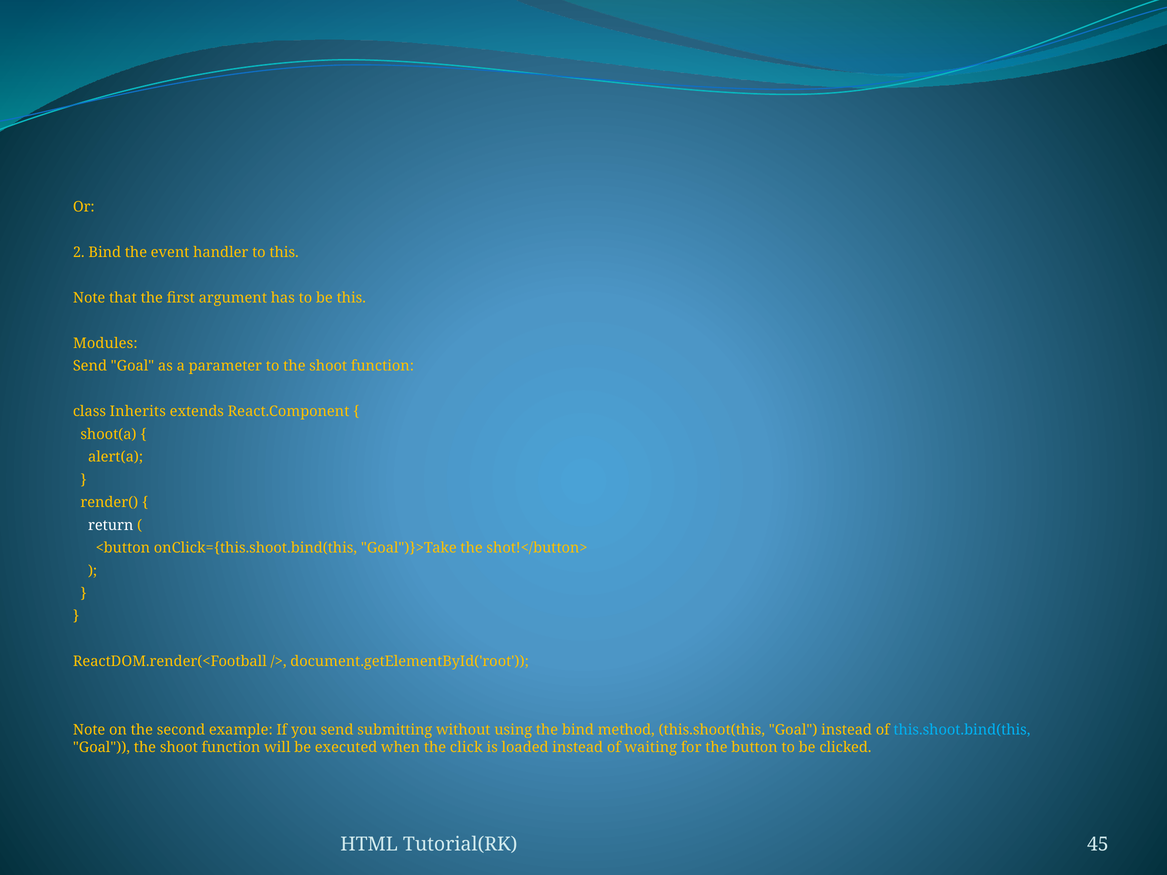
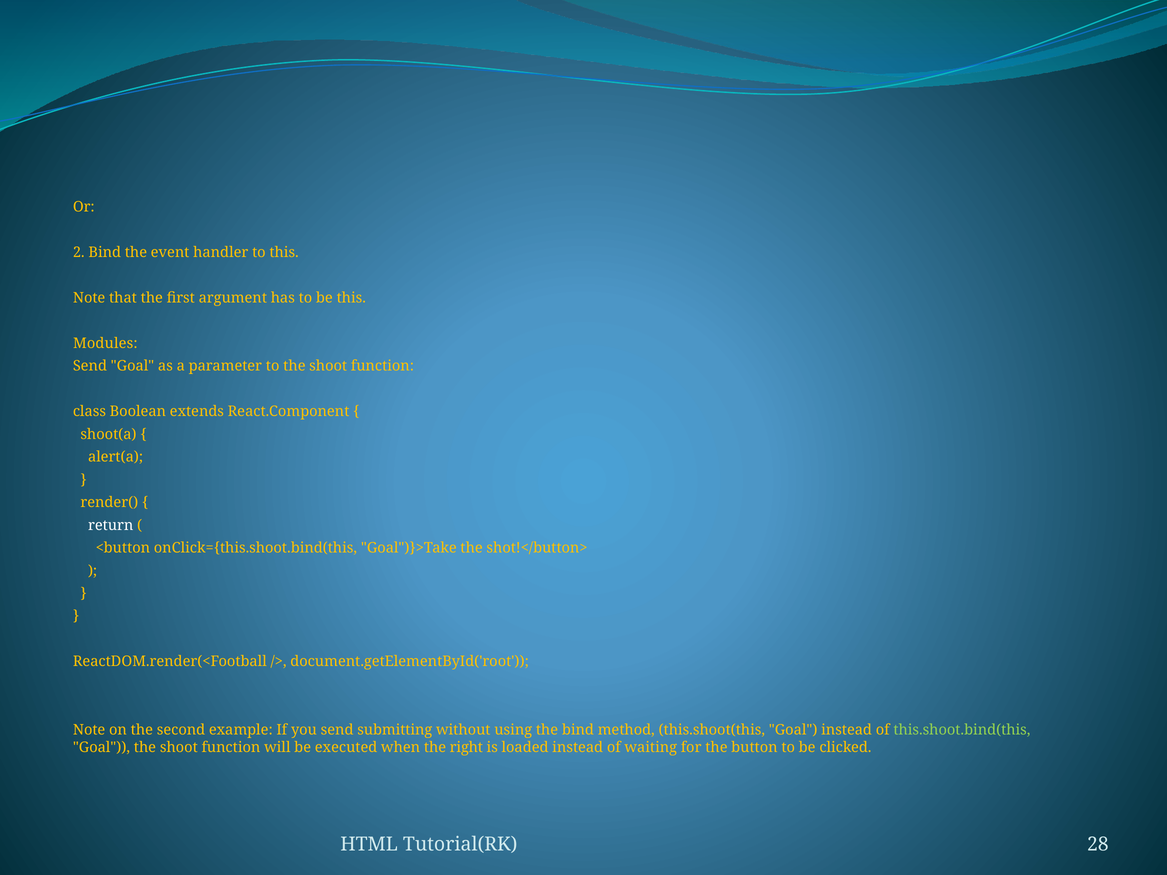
Inherits: Inherits -> Boolean (138, 412)
this.shoot.bind(this colour: light blue -> light green (962, 730)
click: click -> right (466, 748)
45: 45 -> 28 (1098, 844)
